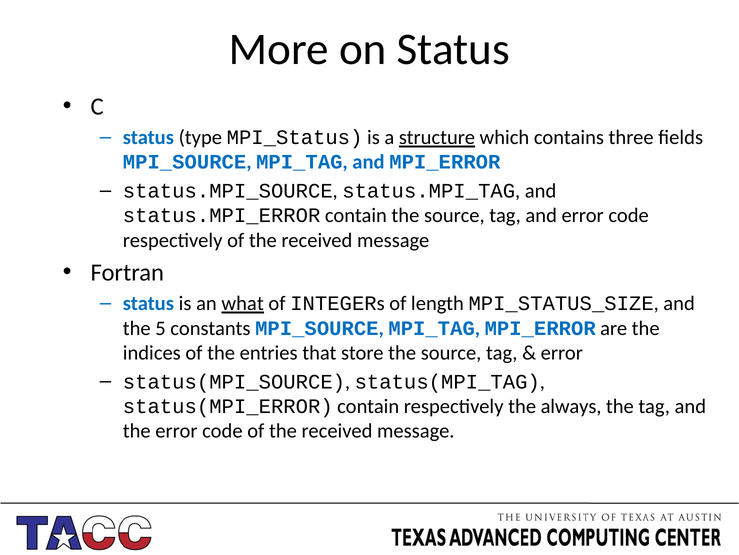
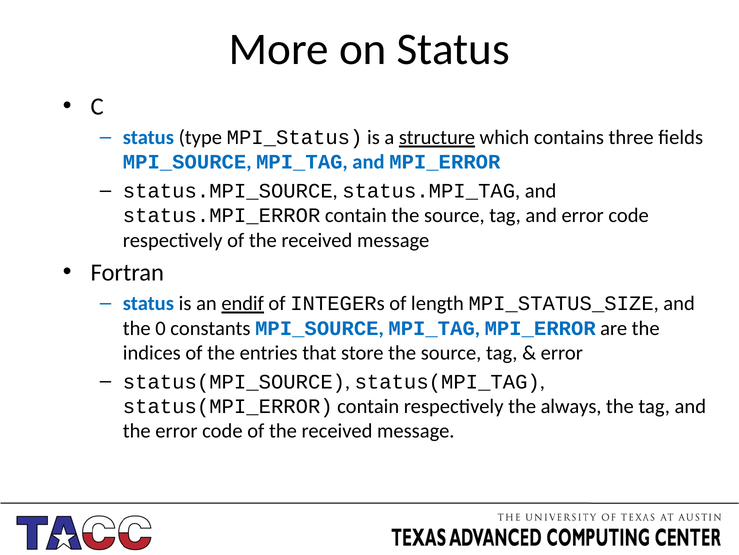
what: what -> endif (243, 303)
5: 5 -> 0 (161, 328)
